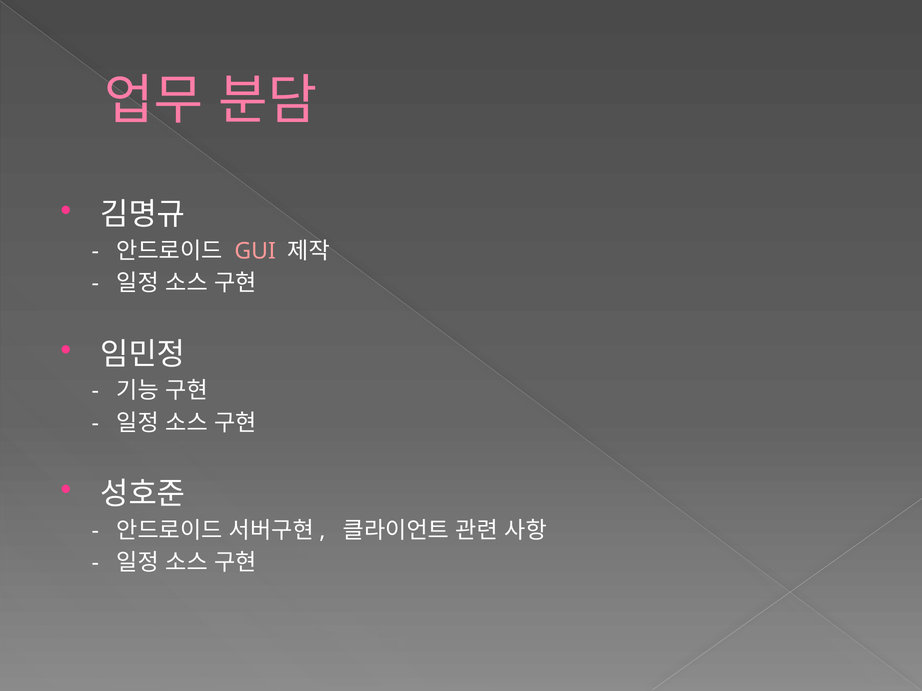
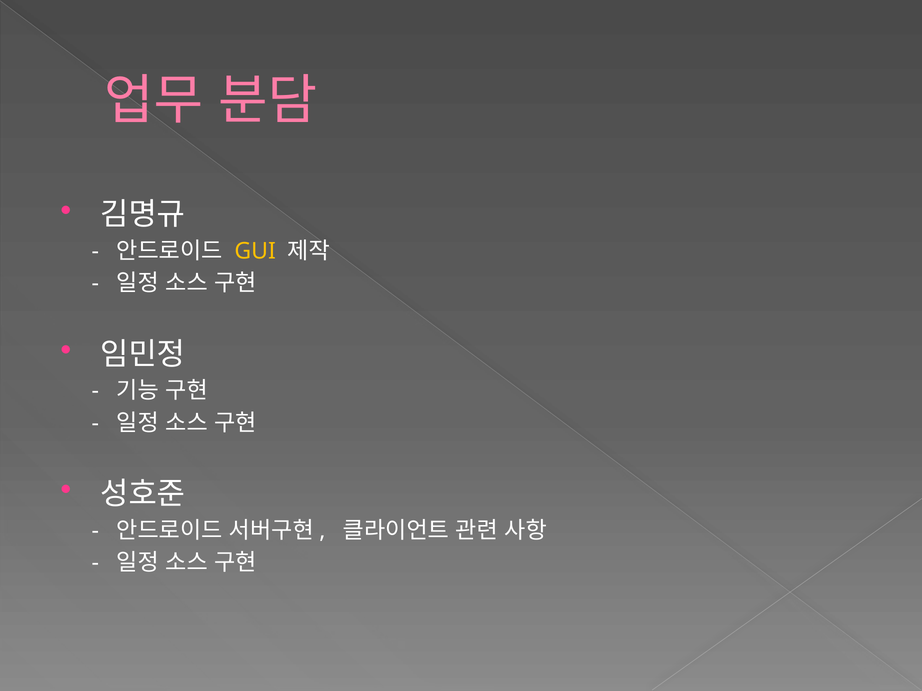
GUI colour: pink -> yellow (255, 251)
